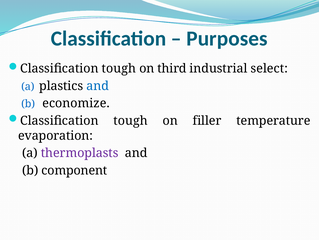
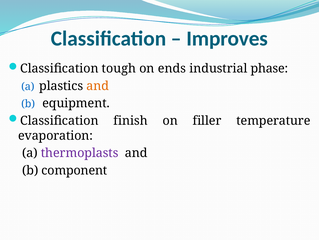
Purposes: Purposes -> Improves (227, 39)
third: third -> ends (172, 68)
select: select -> phase (269, 68)
and colour: blue -> orange (98, 86)
economize: economize -> equipment (76, 103)
tough: tough -> finish (131, 120)
